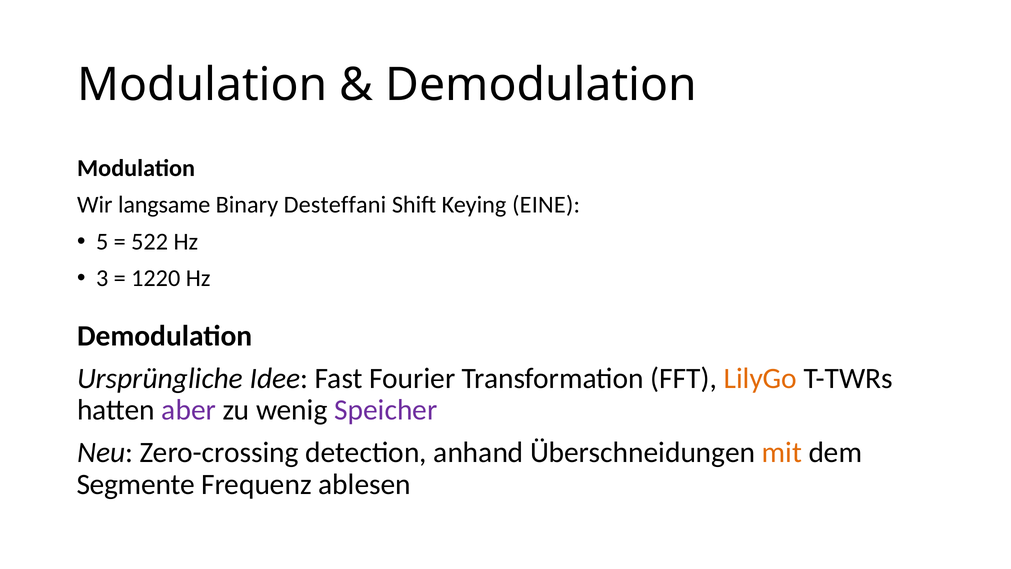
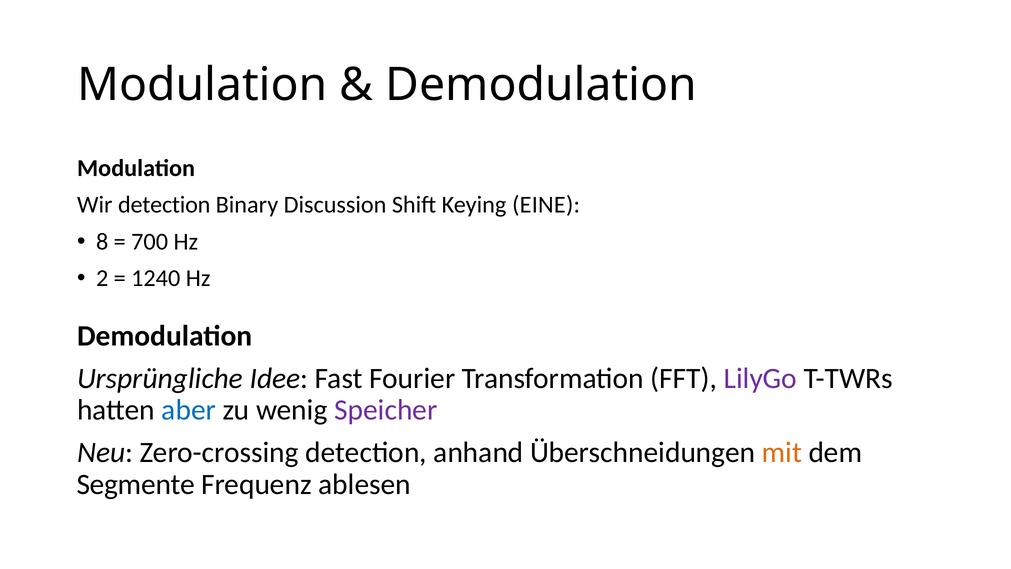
Wir langsame: langsame -> detection (164, 205)
Desteffani: Desteffani -> Discussion (335, 205)
5: 5 -> 8 (102, 241)
522: 522 -> 700 (150, 241)
3: 3 -> 2 (102, 278)
1220: 1220 -> 1240 (156, 278)
LilyGo colour: orange -> purple (760, 378)
aber colour: purple -> blue (189, 410)
